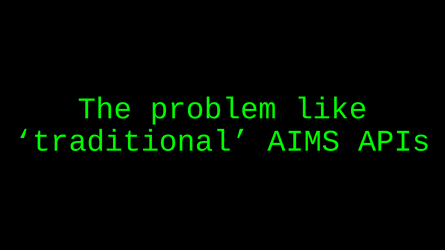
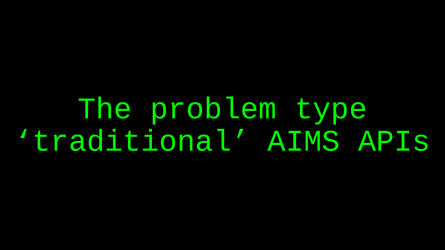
like: like -> type (331, 109)
